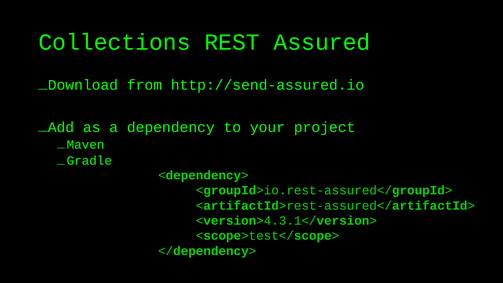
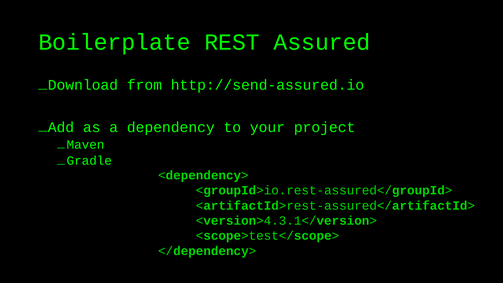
Collections: Collections -> Boilerplate (114, 42)
